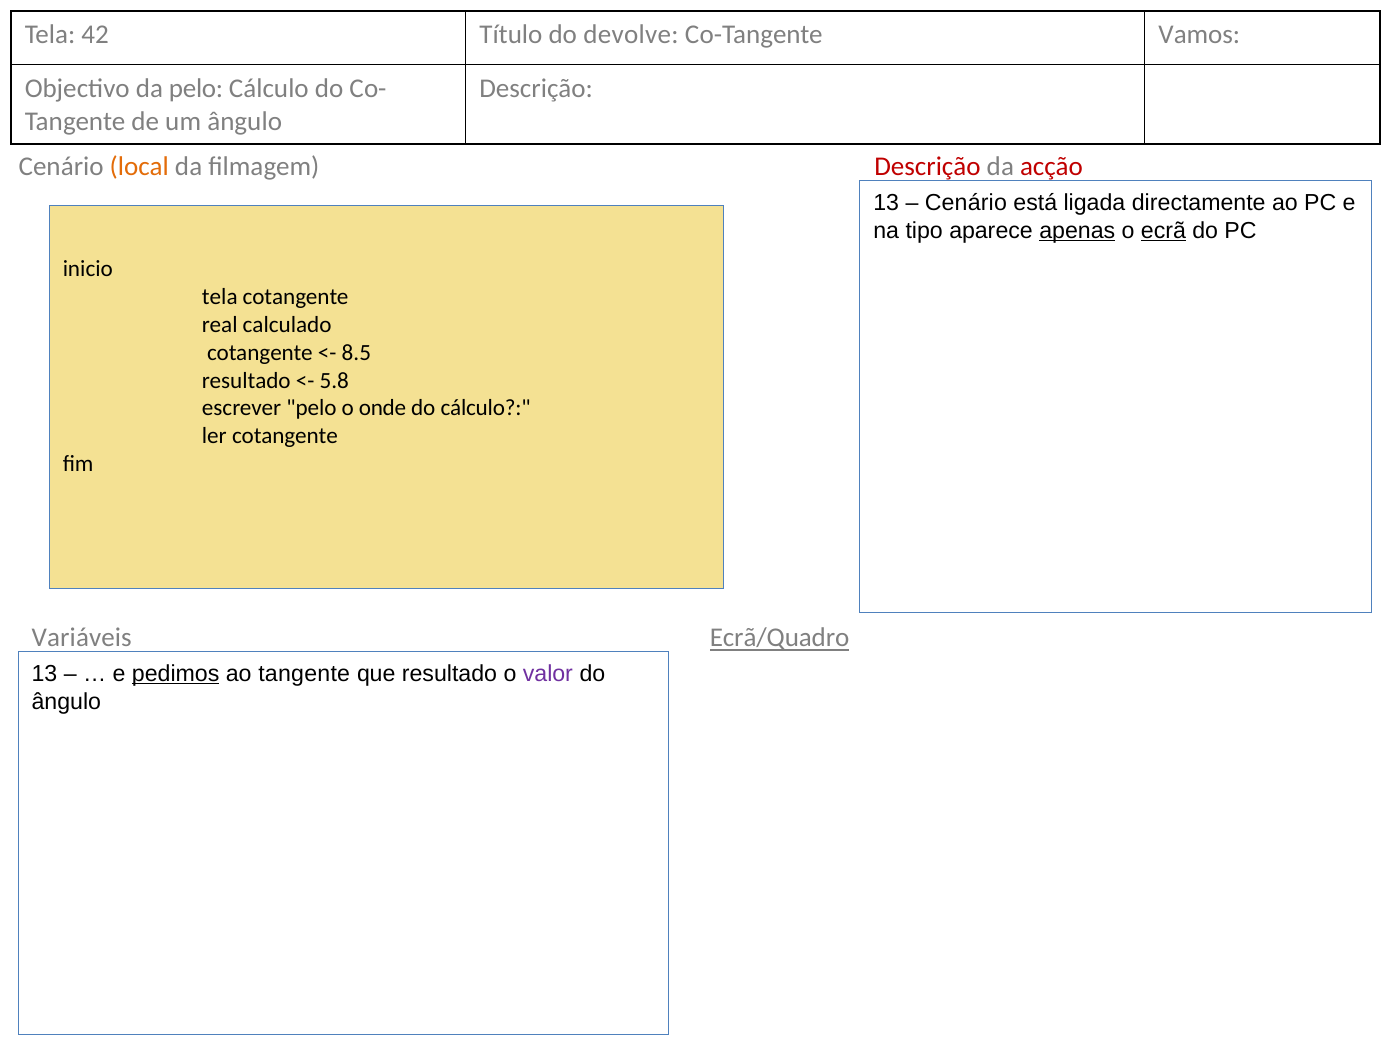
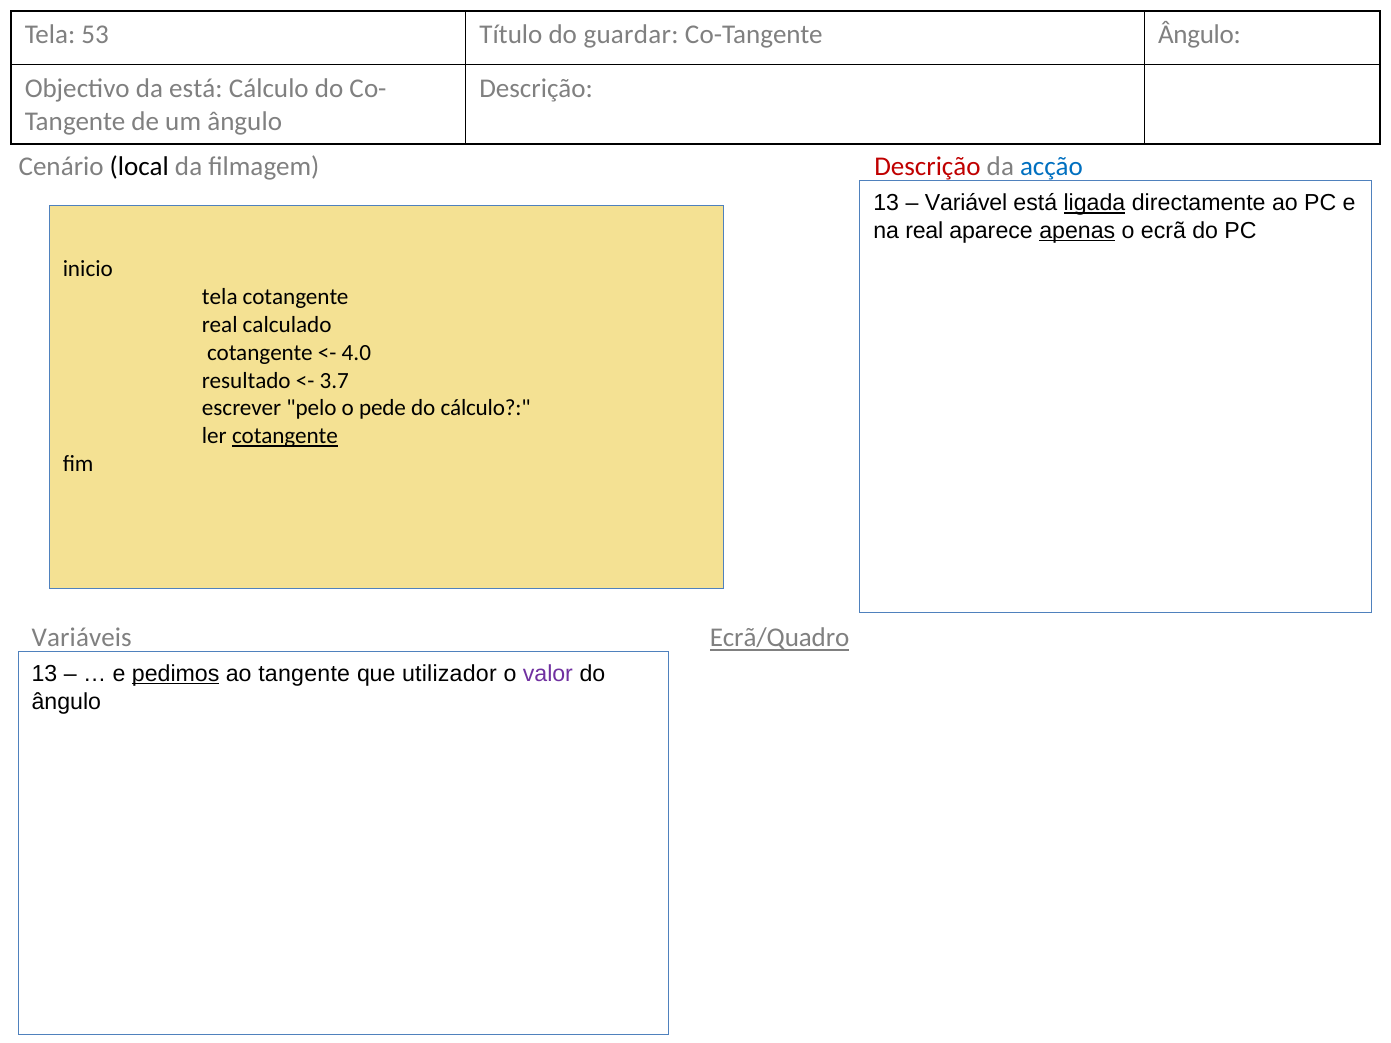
42: 42 -> 53 (95, 35)
devolve: devolve -> guardar (631, 35)
Co-Tangente Vamos: Vamos -> Ângulo (1199, 35)
da pelo: pelo -> está (196, 88)
local colour: orange -> black (139, 167)
acção colour: red -> blue (1051, 167)
Cenário: Cenário -> Variável (966, 203)
ligada underline: none -> present (1094, 203)
na tipo: tipo -> real (924, 231)
ecrã underline: present -> none (1163, 231)
8.5: 8.5 -> 4.0 (356, 353)
5.8: 5.8 -> 3.7 (334, 381)
onde: onde -> pede (382, 408)
cotangente underline: none -> present (285, 436)
que resultado: resultado -> utilizador (449, 674)
